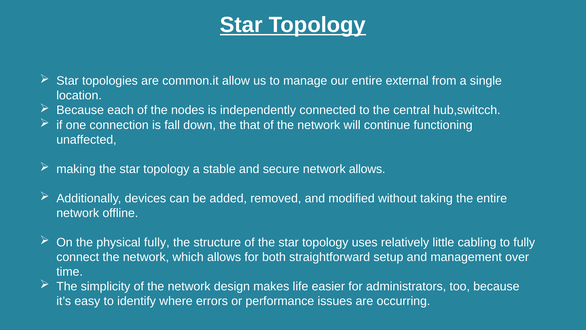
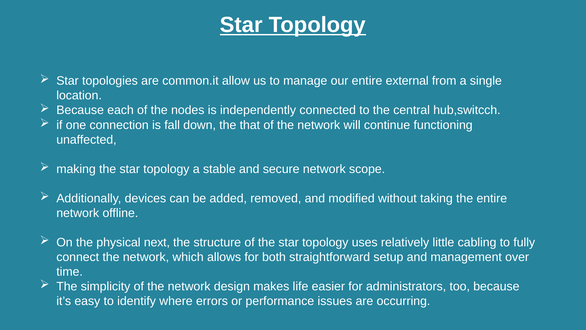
network allows: allows -> scope (367, 169)
physical fully: fully -> next (157, 242)
